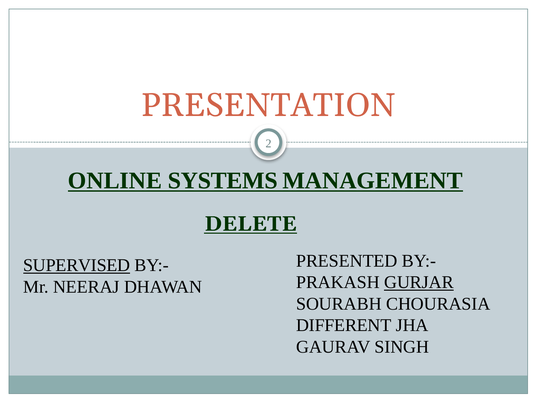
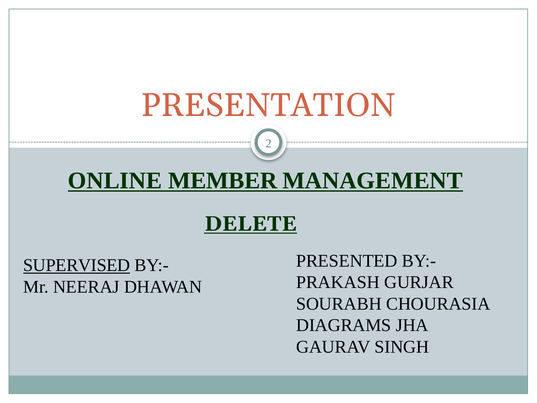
SYSTEMS: SYSTEMS -> MEMBER (223, 180)
GURJAR underline: present -> none (419, 282)
DIFFERENT: DIFFERENT -> DIAGRAMS (344, 325)
